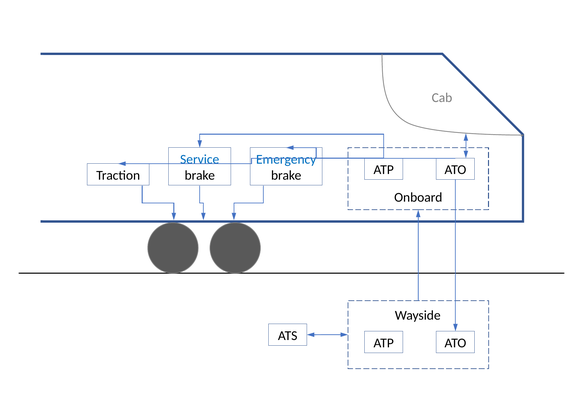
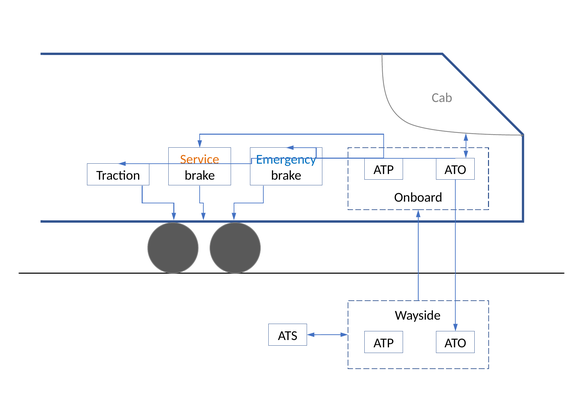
Service colour: blue -> orange (200, 159)
